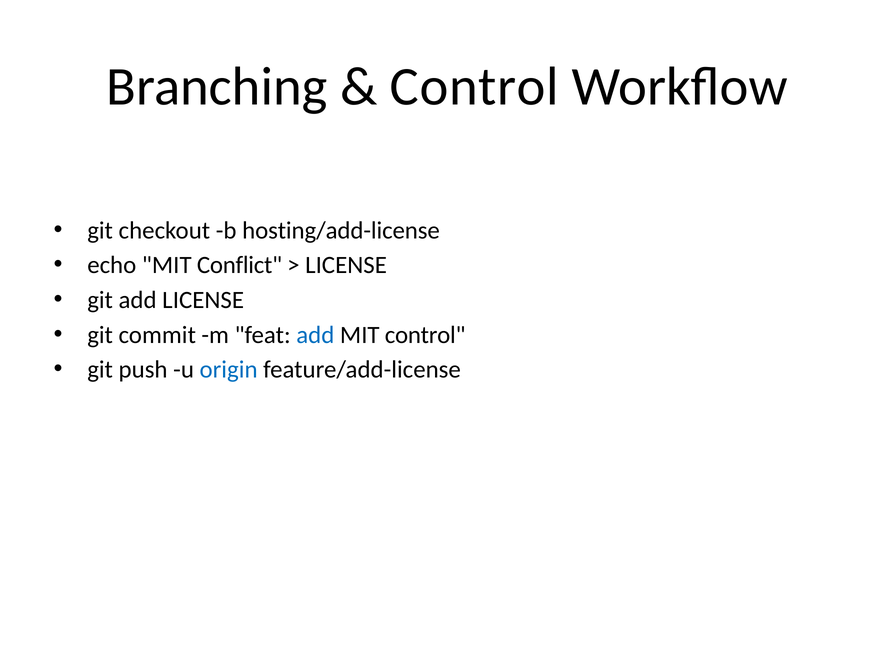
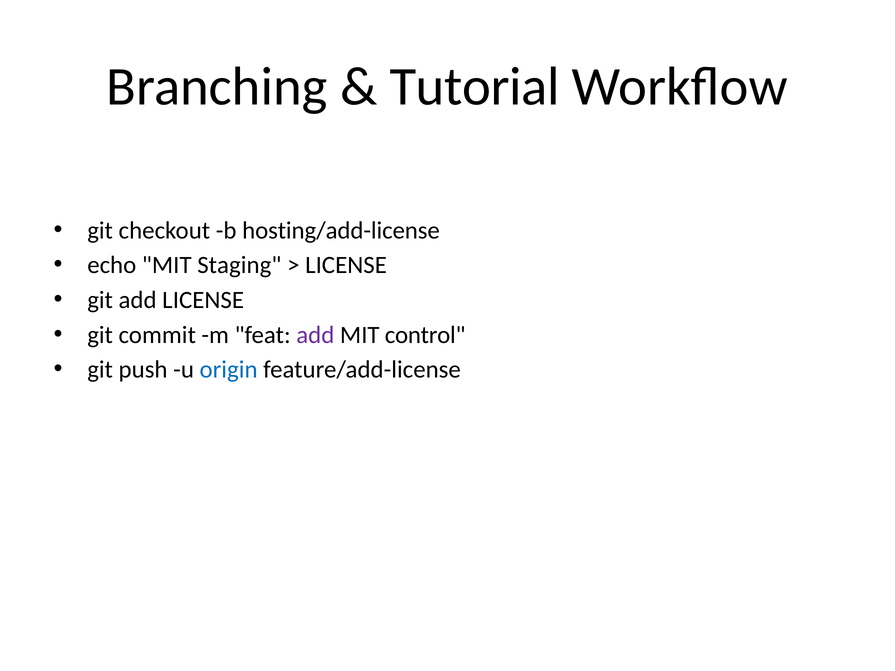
Control: Control -> Tutorial (475, 87)
Conflict: Conflict -> Staging (239, 265)
add colour: blue -> purple (315, 335)
